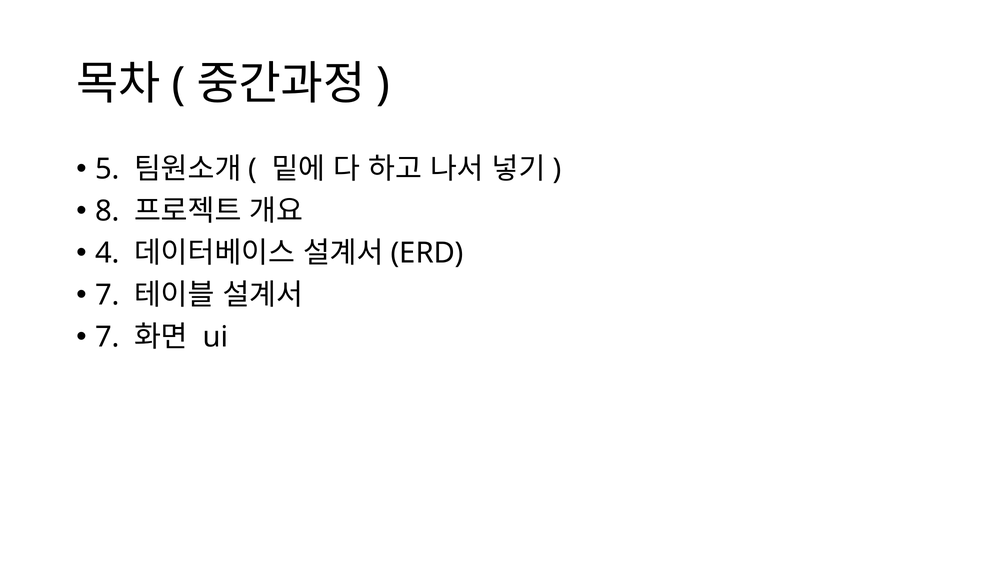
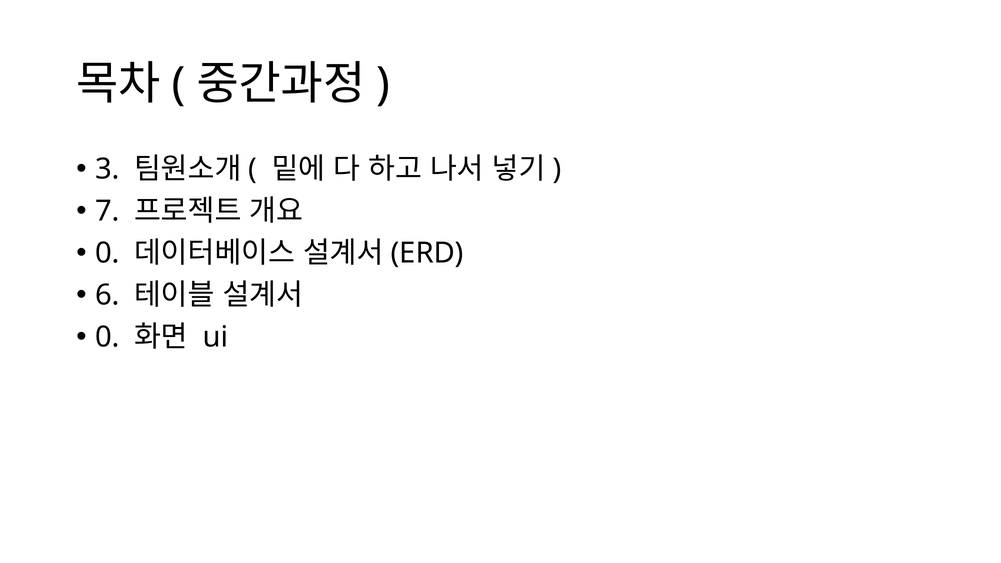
5: 5 -> 3 (107, 169)
8: 8 -> 7 (107, 211)
4: 4 -> 0 (107, 253)
7: 7 -> 6 (107, 295)
7: 7 -> 0 (107, 337)
